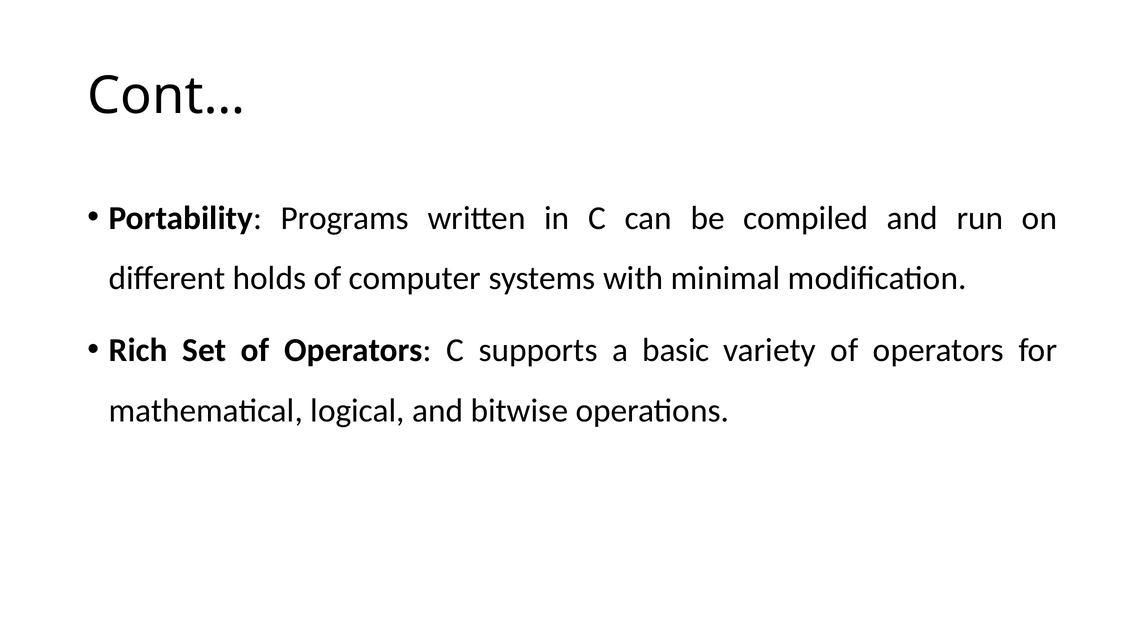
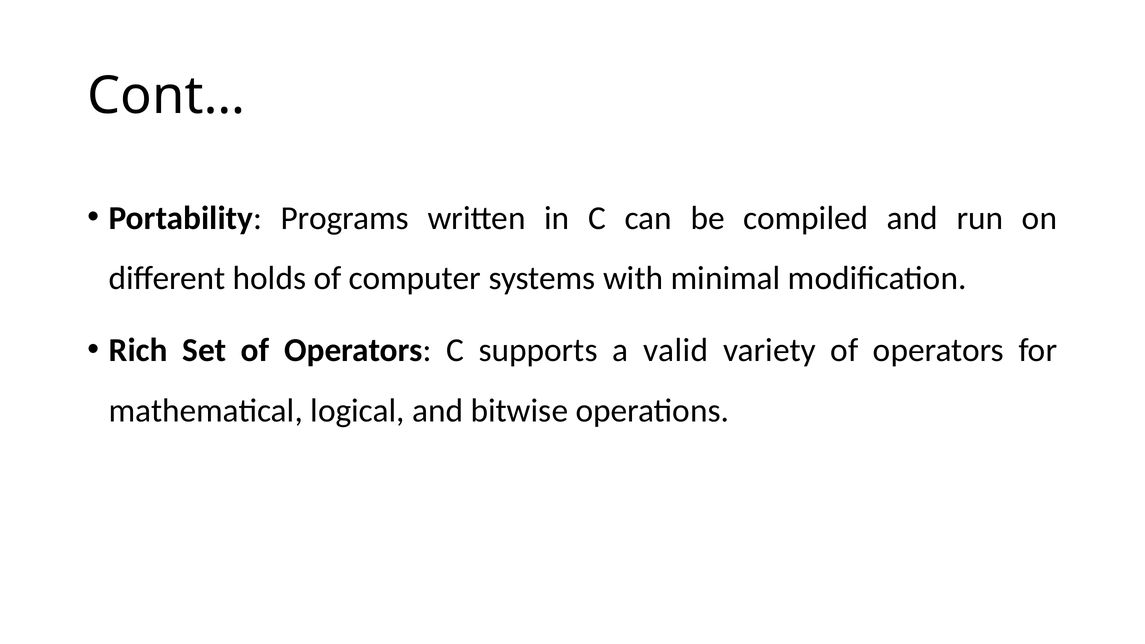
basic: basic -> valid (676, 350)
